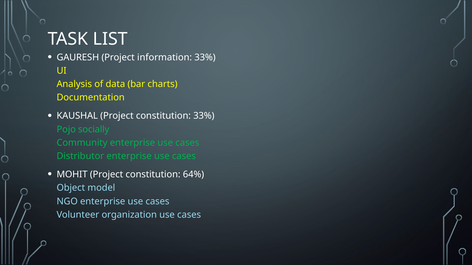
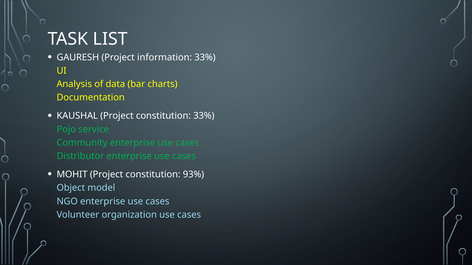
socially: socially -> service (94, 130)
64%: 64% -> 93% (193, 175)
